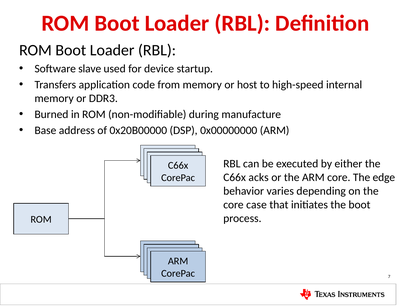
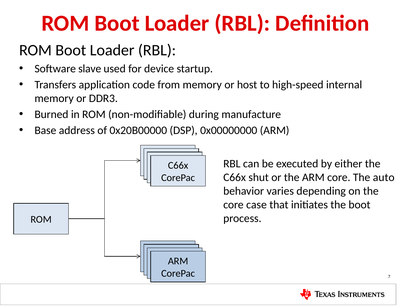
acks: acks -> shut (259, 178)
edge: edge -> auto (384, 178)
